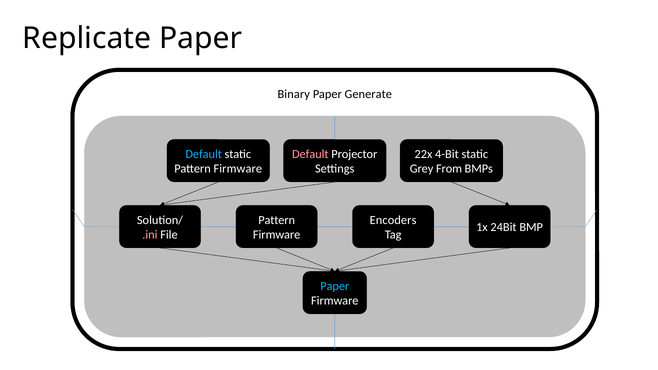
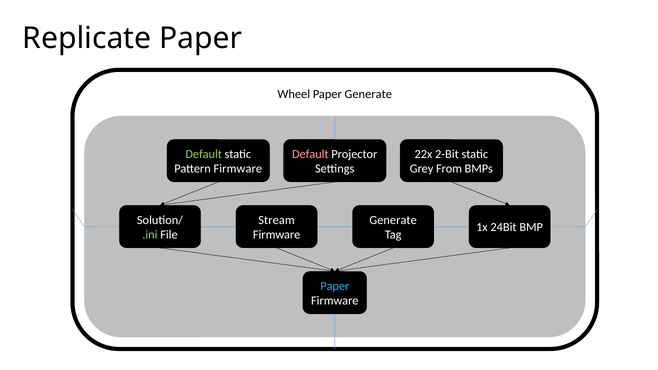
Binary: Binary -> Wheel (294, 94)
Default colour: light blue -> light green (204, 154)
4-Bit: 4-Bit -> 2-Bit (447, 154)
Pattern: Pattern -> Stream (277, 220)
Encoders: Encoders -> Generate (393, 220)
.ini colour: pink -> light green (150, 235)
